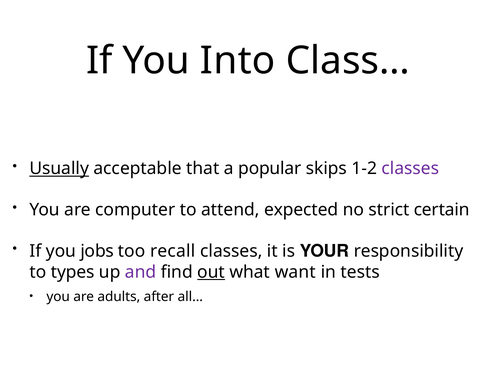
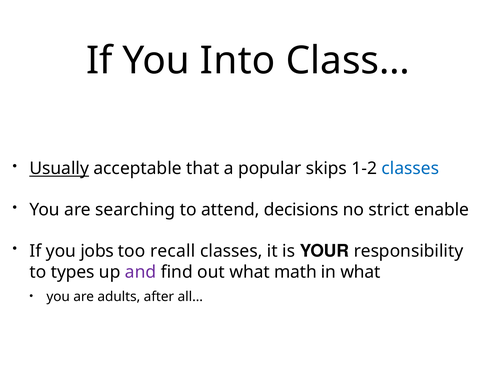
classes colour: purple -> blue (410, 169)
computer: computer -> searching (135, 210)
expected: expected -> decisions (301, 210)
certain: certain -> enable (442, 210)
out underline: present -> none (211, 272)
want: want -> math (295, 272)
in tests: tests -> what (360, 272)
